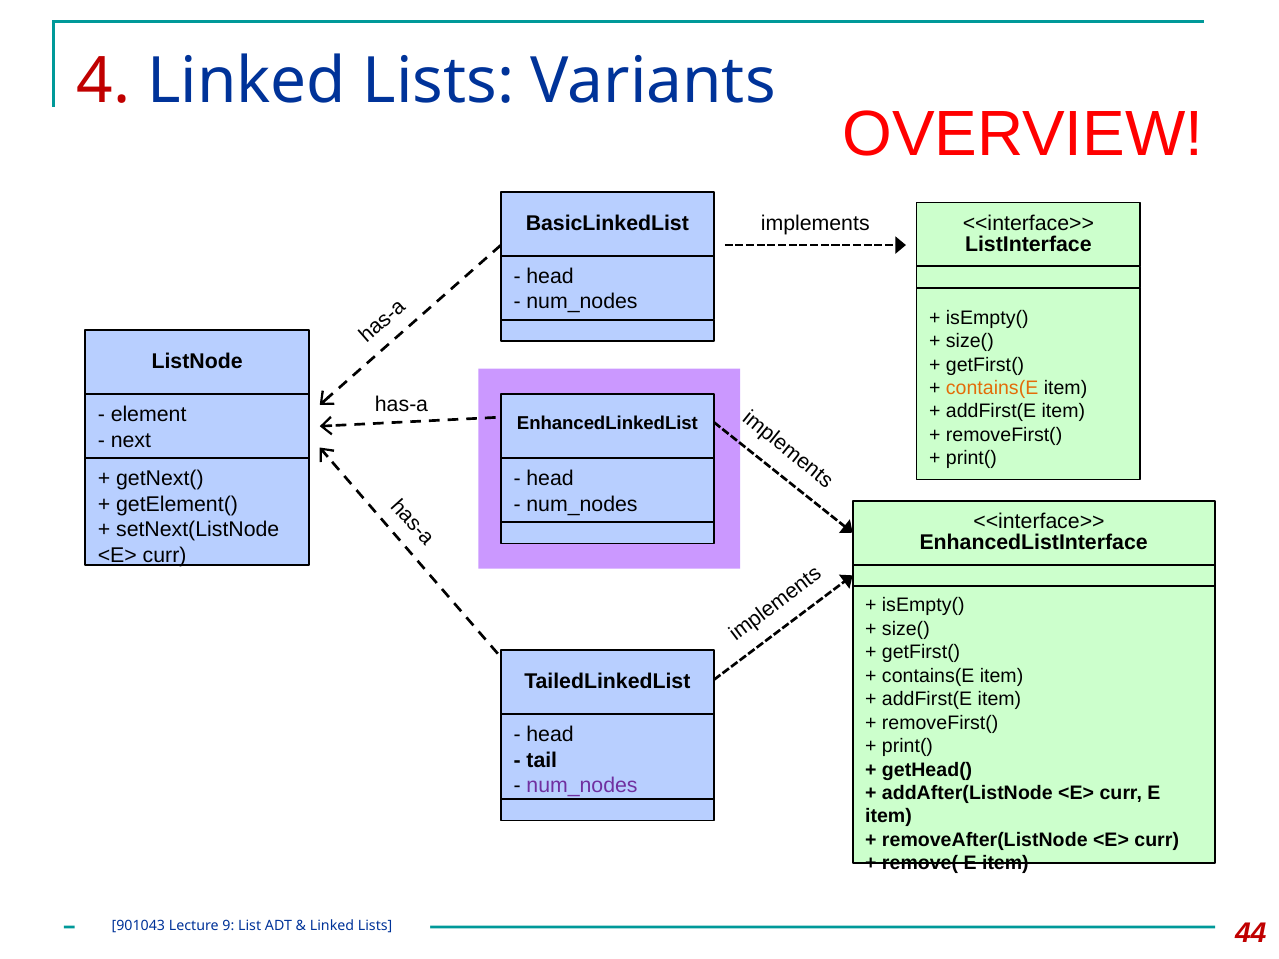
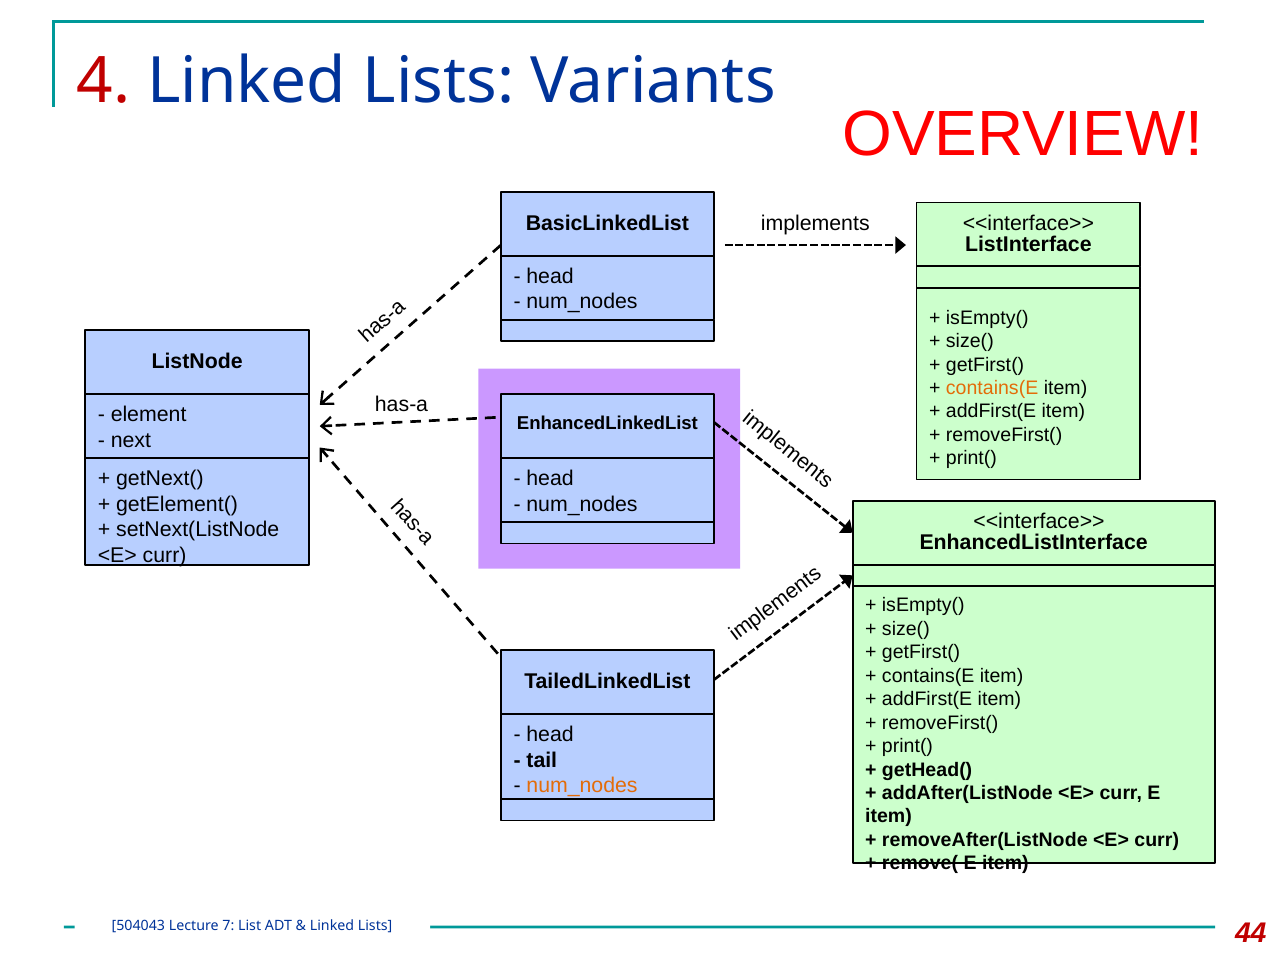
num_nodes colour: purple -> orange (582, 786)
901043: 901043 -> 504043 (138, 926)
9: 9 -> 7 (228, 926)
